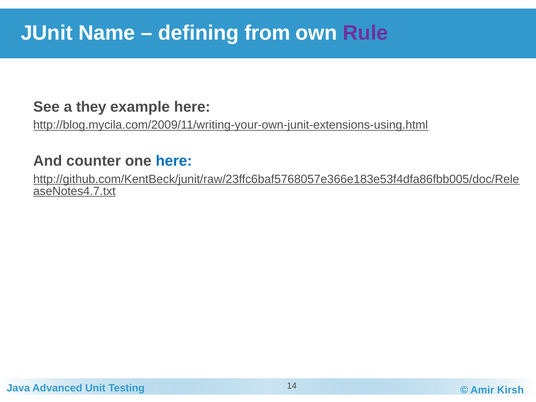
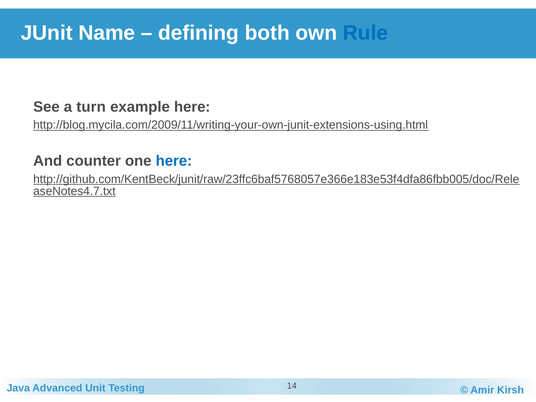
from: from -> both (267, 33)
Rule colour: purple -> blue (365, 33)
they: they -> turn (91, 107)
